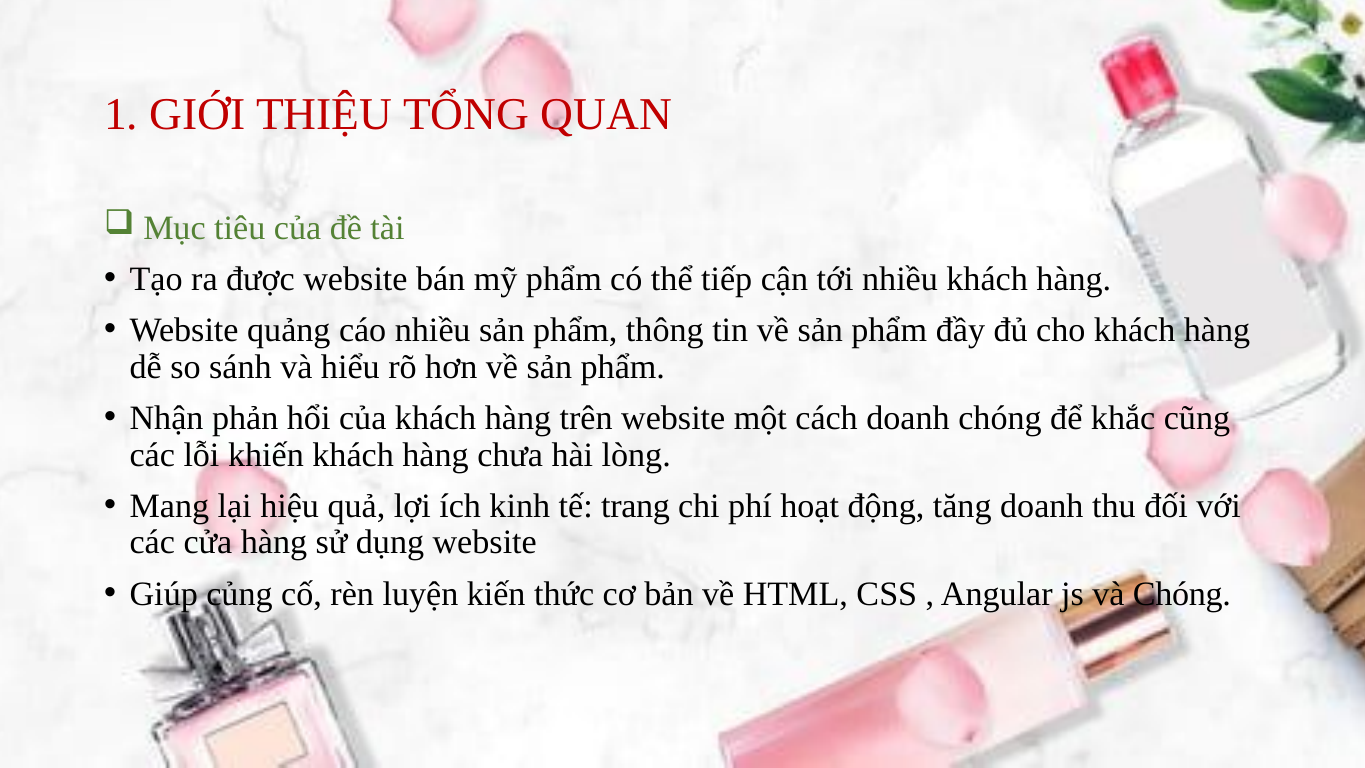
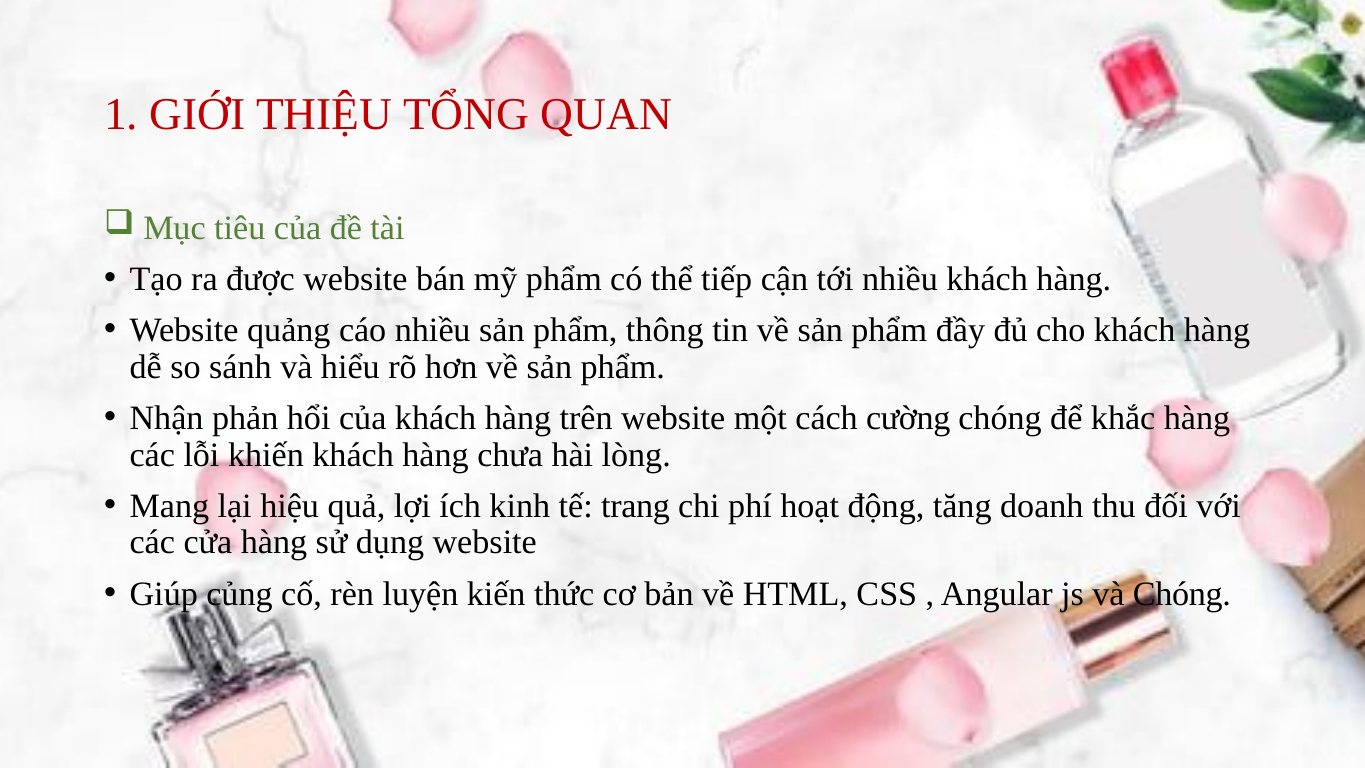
cách doanh: doanh -> cường (908, 418)
khắc cũng: cũng -> hàng (1197, 418)
